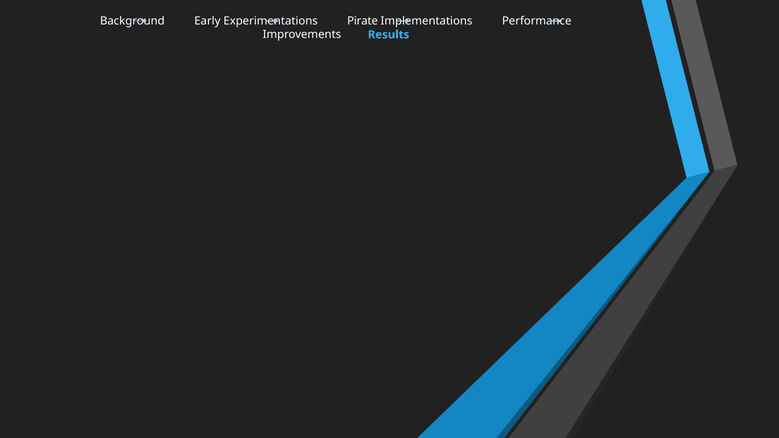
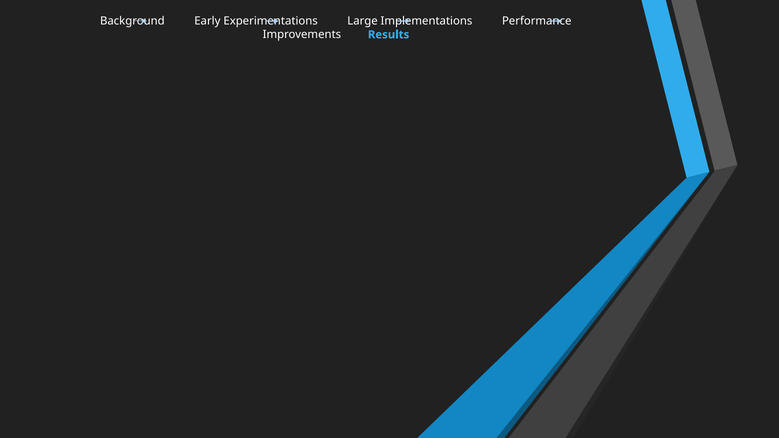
Pirate: Pirate -> Large (363, 21)
